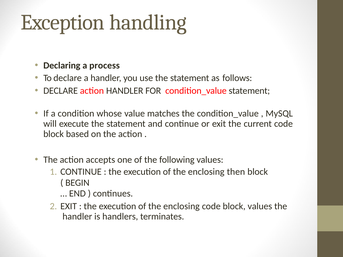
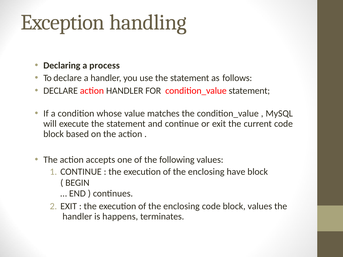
then: then -> have (236, 172)
handlers: handlers -> happens (120, 217)
